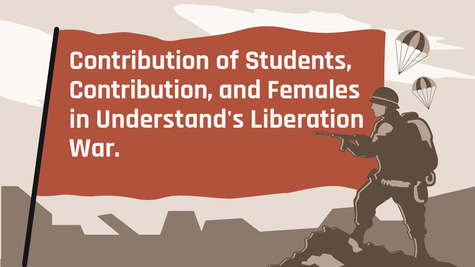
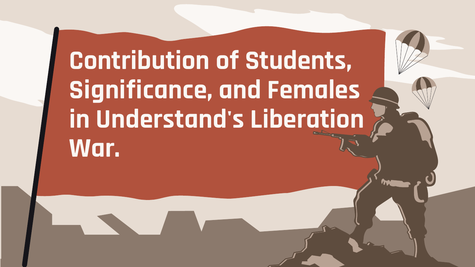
Contribution: Contribution -> Significance (141, 90)
